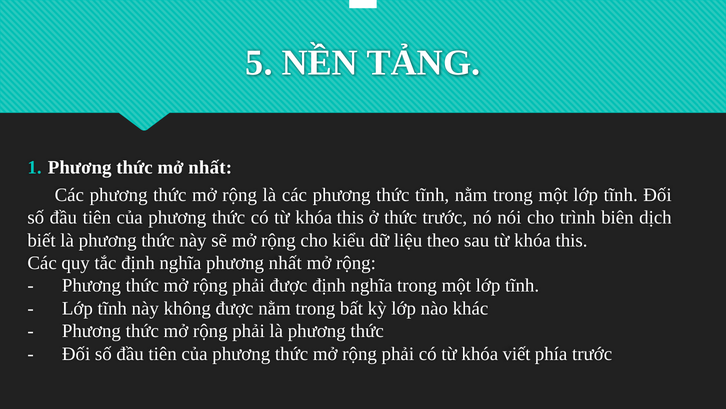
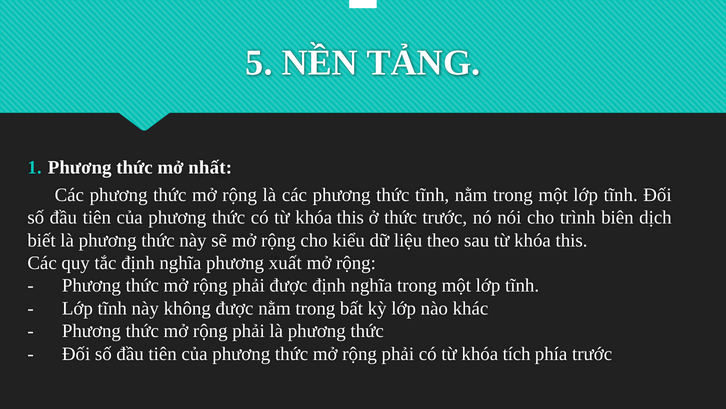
phương nhất: nhất -> xuất (285, 263)
viết: viết -> tích (517, 353)
